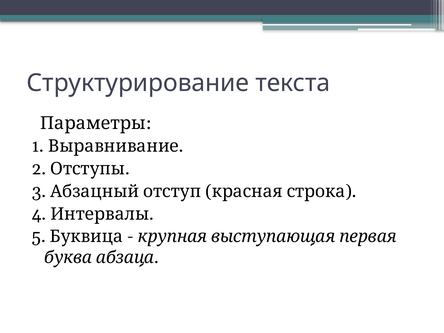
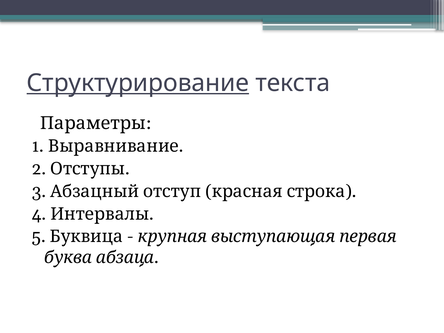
Структурирование underline: none -> present (138, 83)
